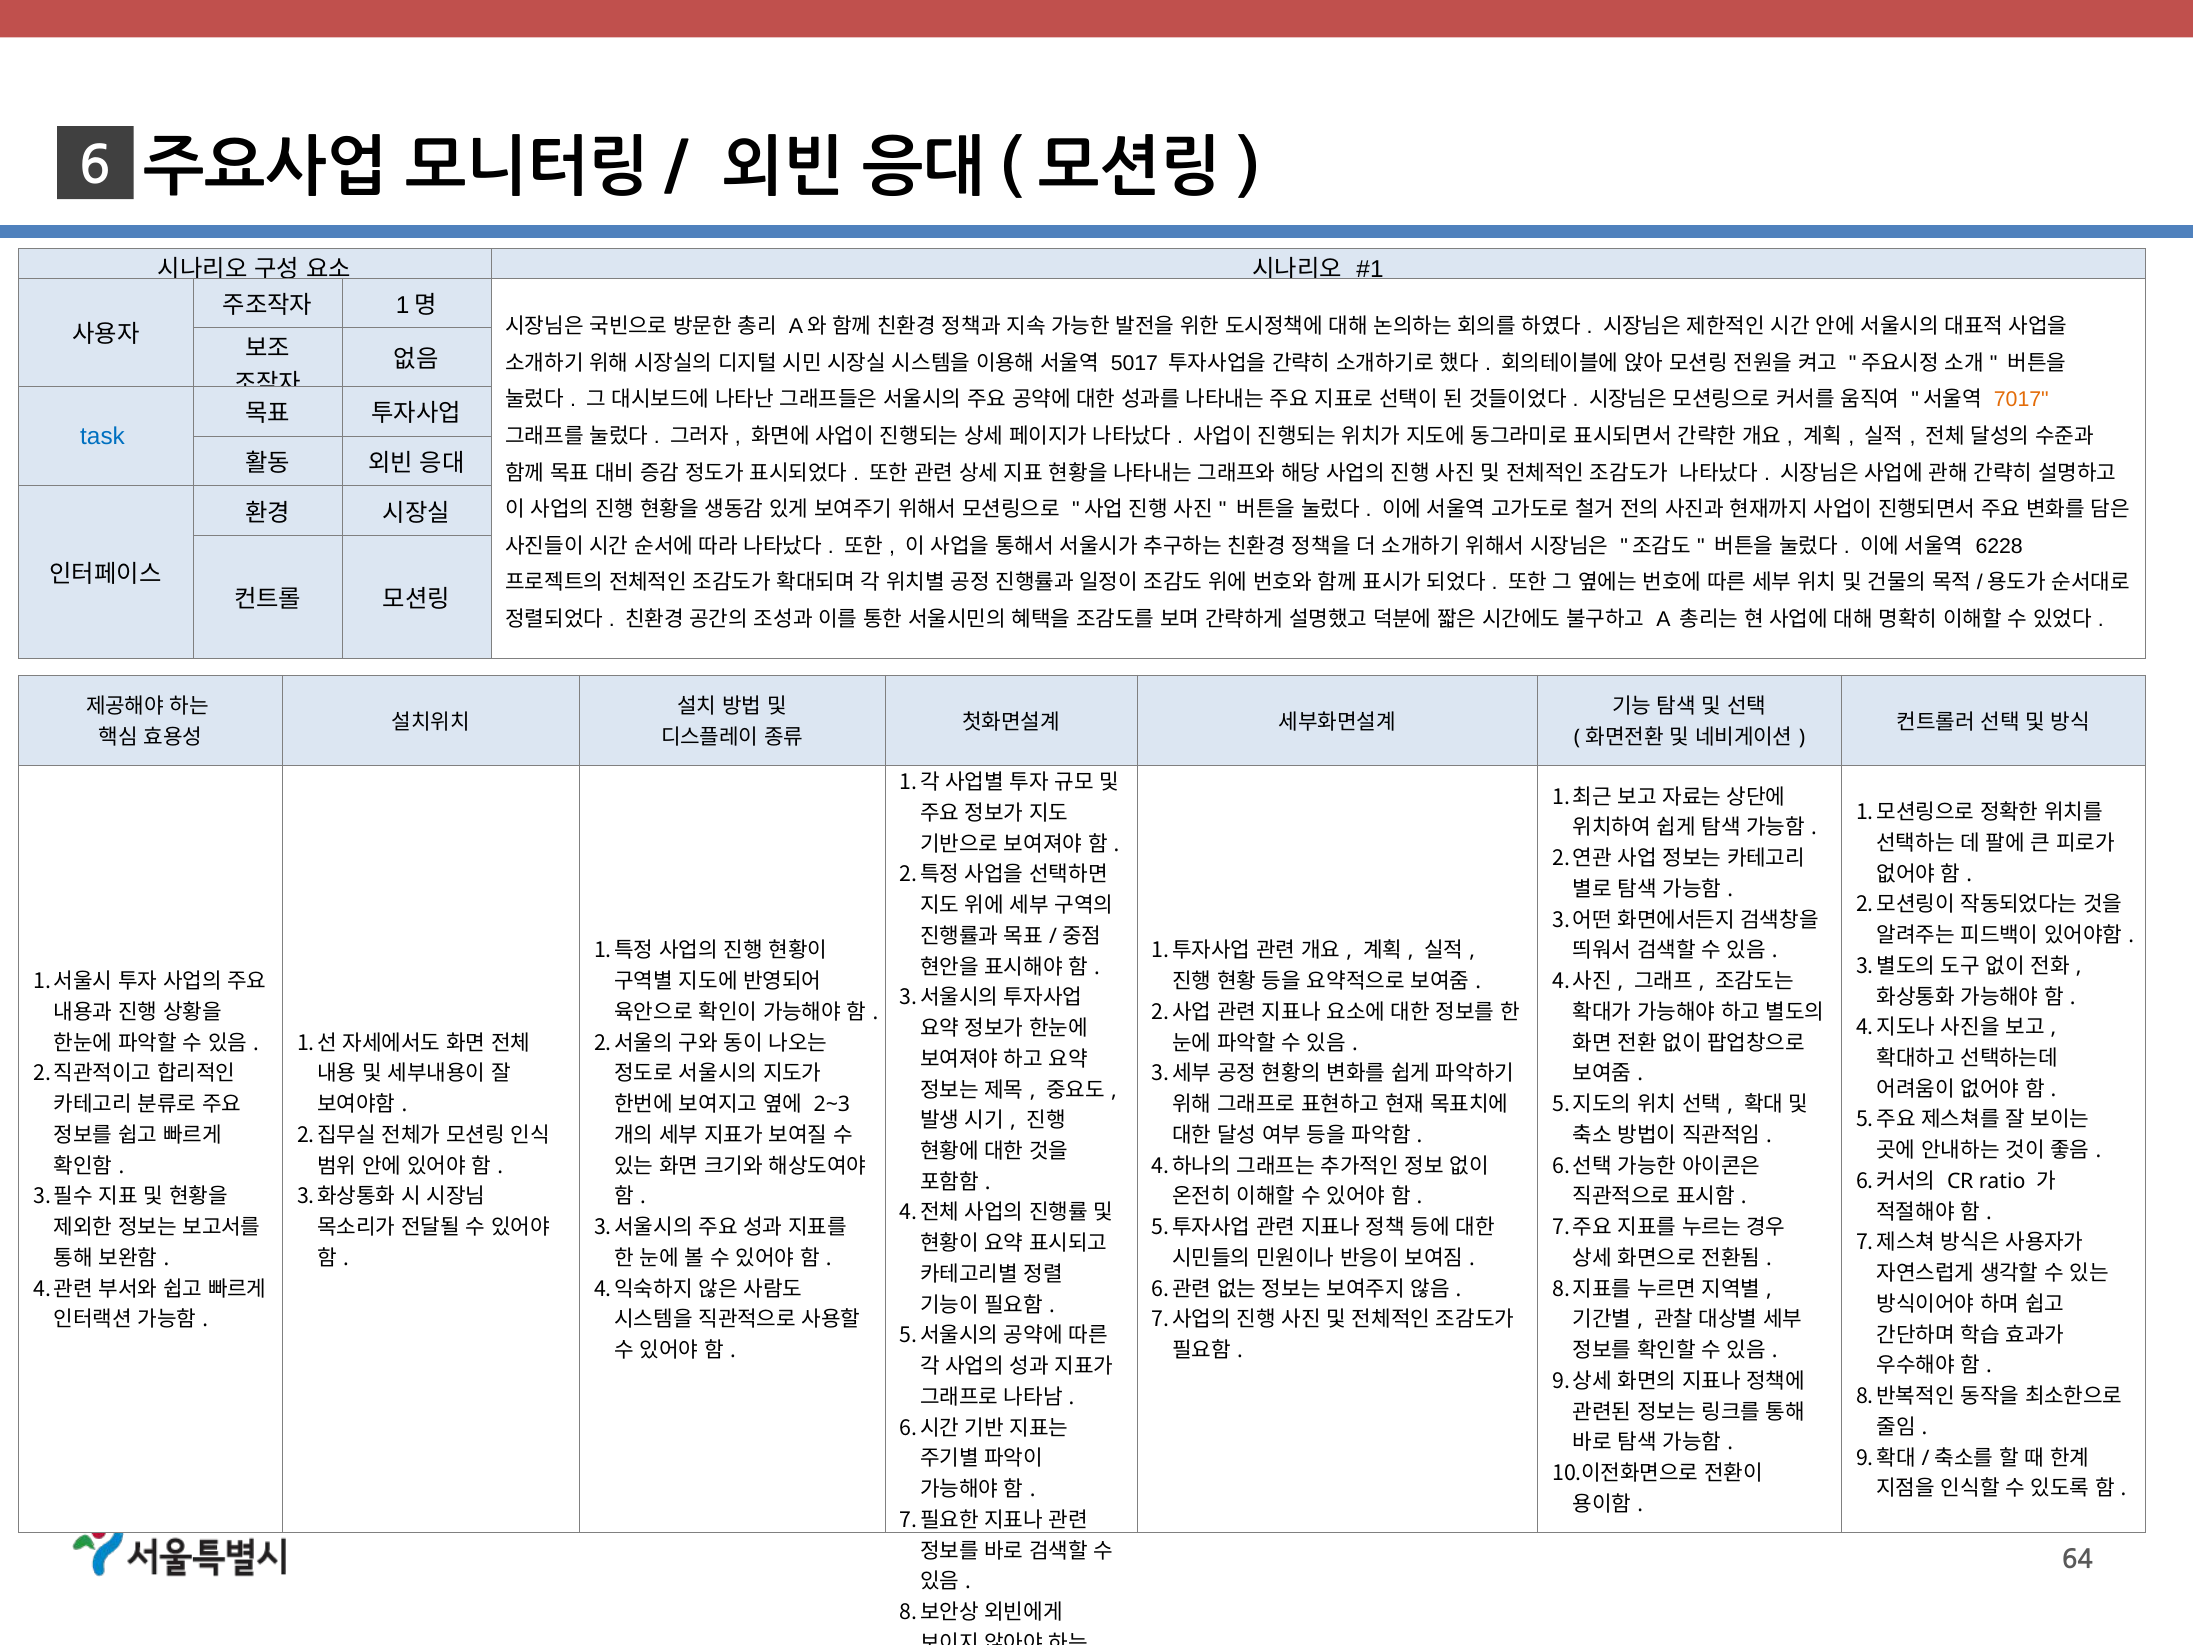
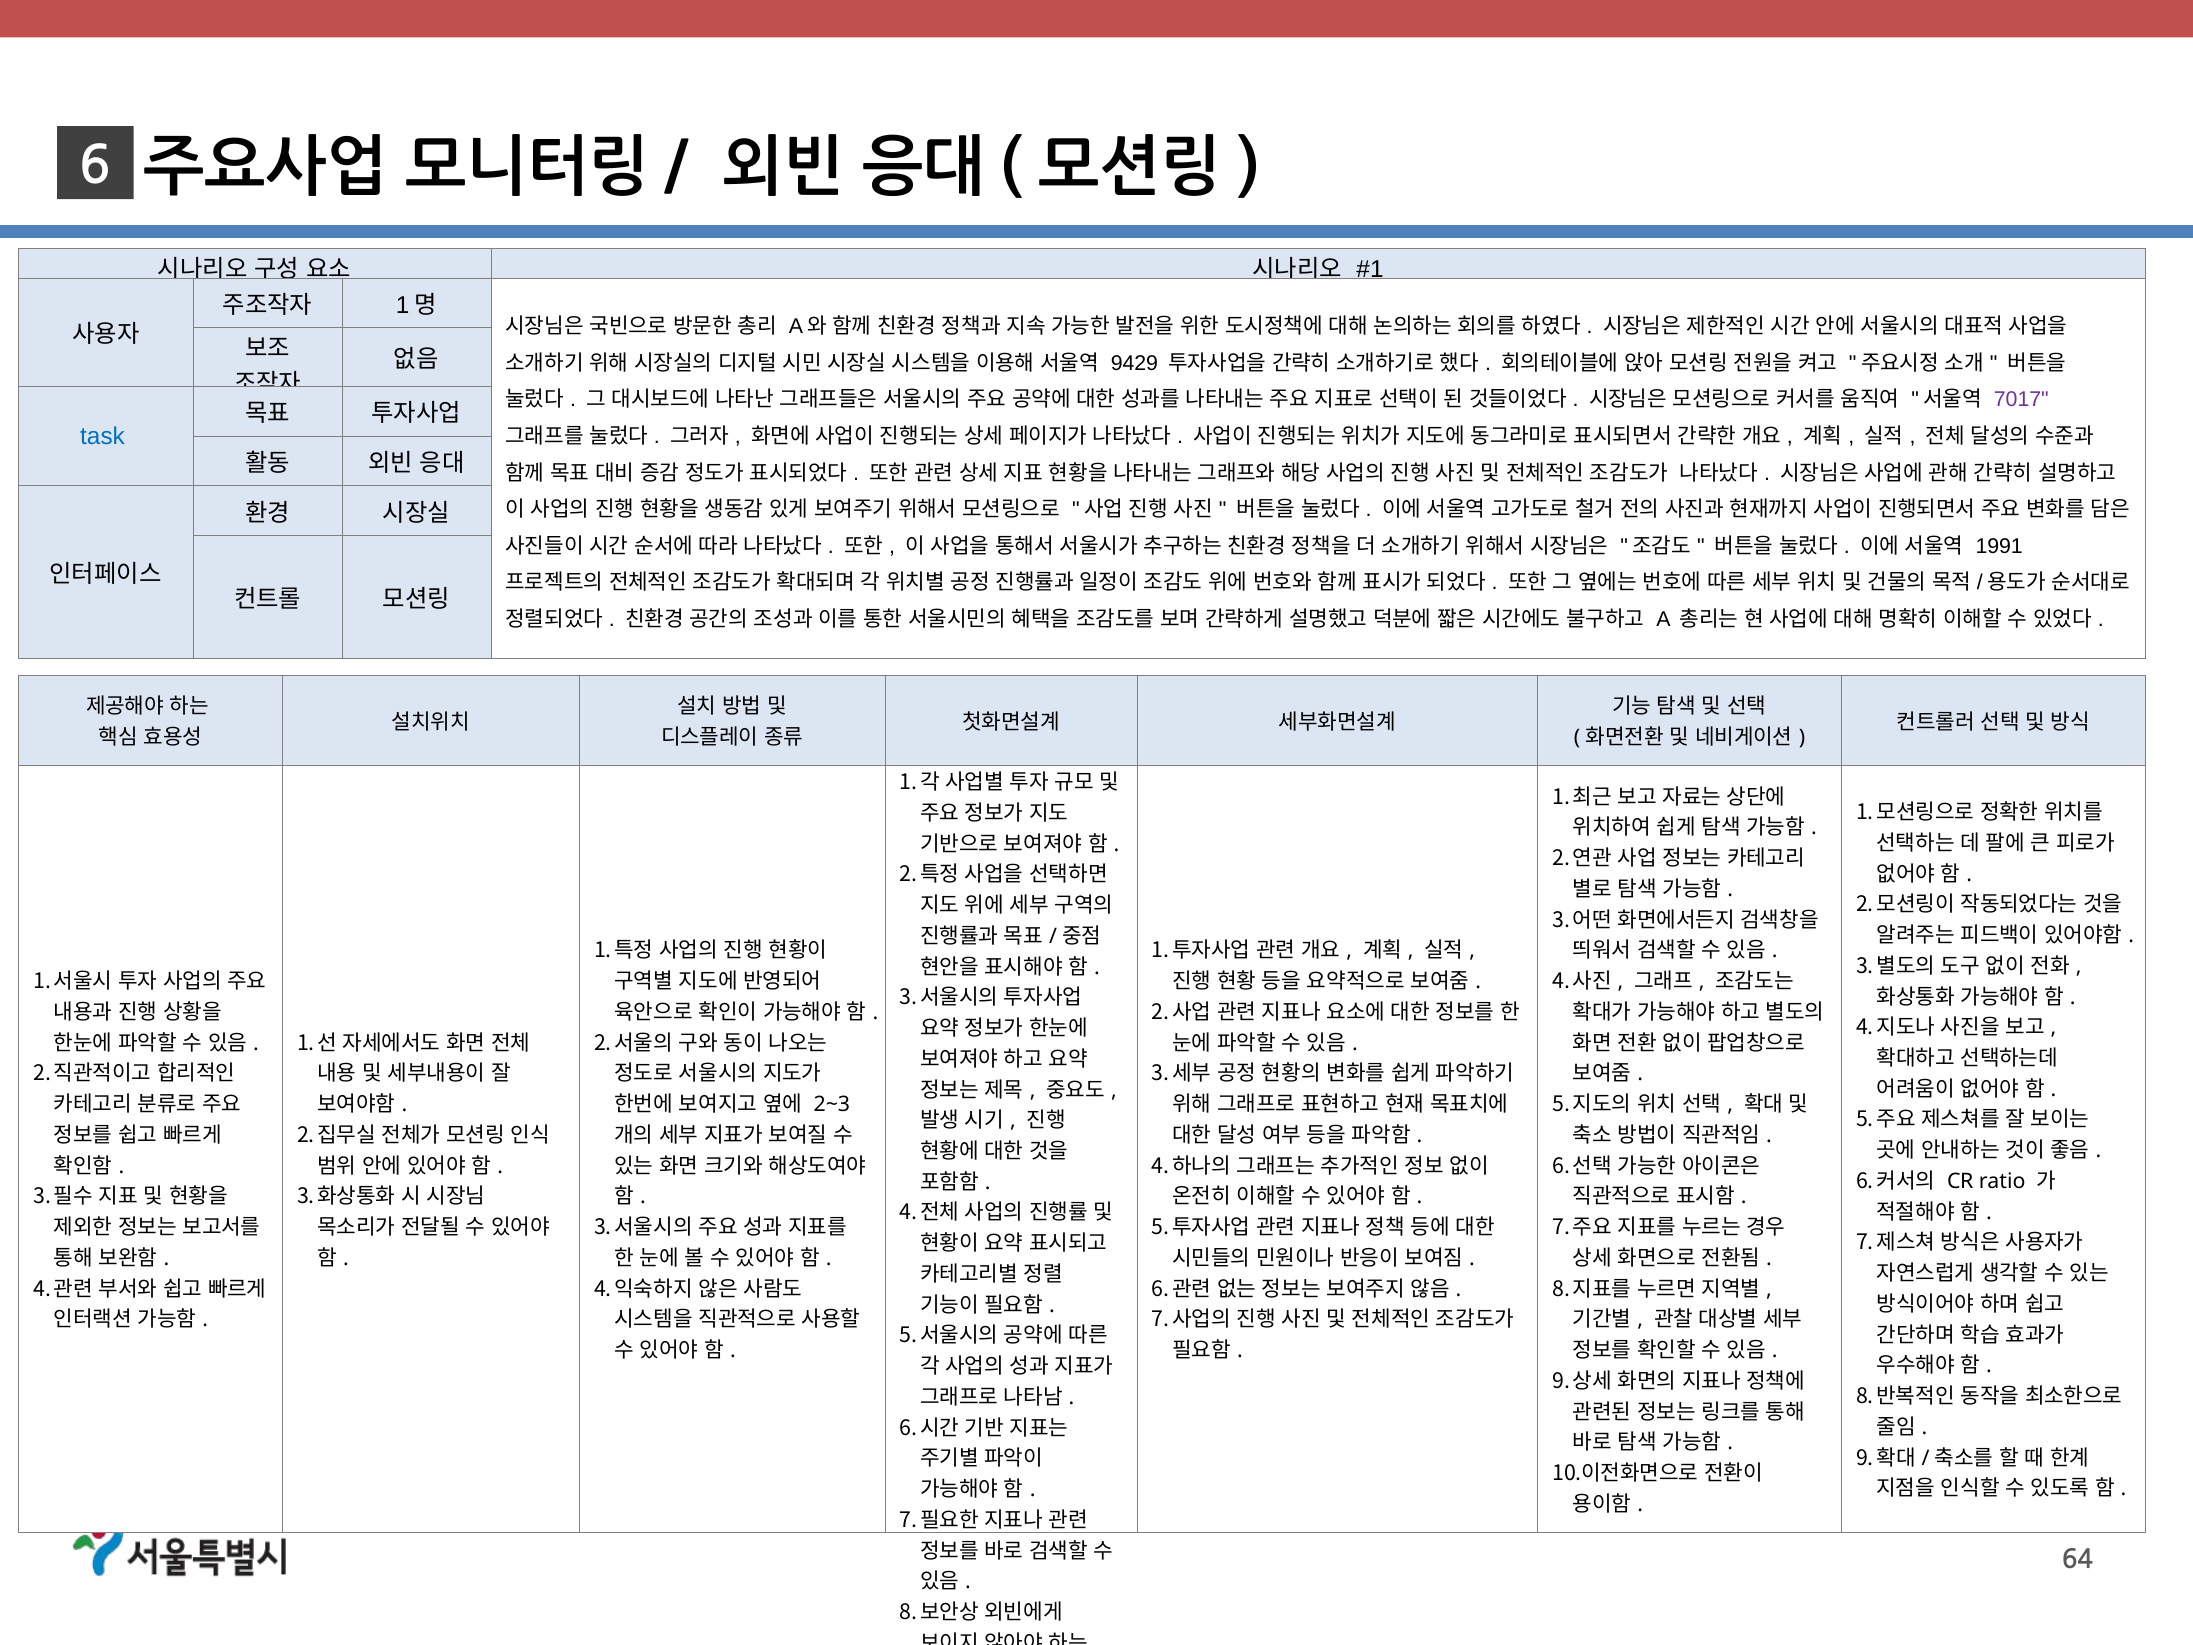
5017: 5017 -> 9429 (1134, 363)
7017 colour: orange -> purple (2021, 400)
6228: 6228 -> 1991 (1999, 546)
